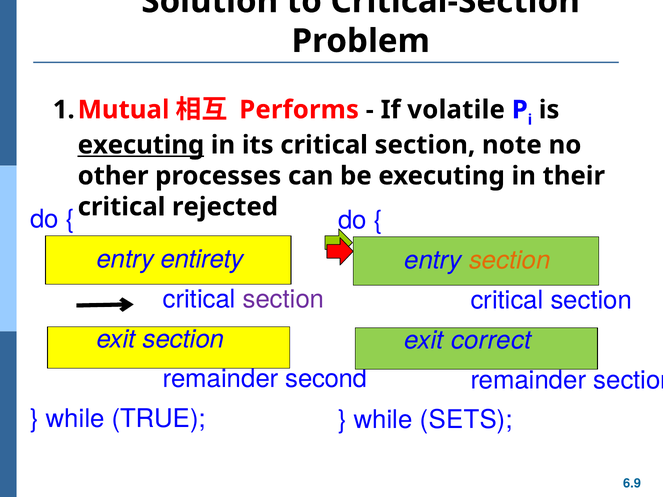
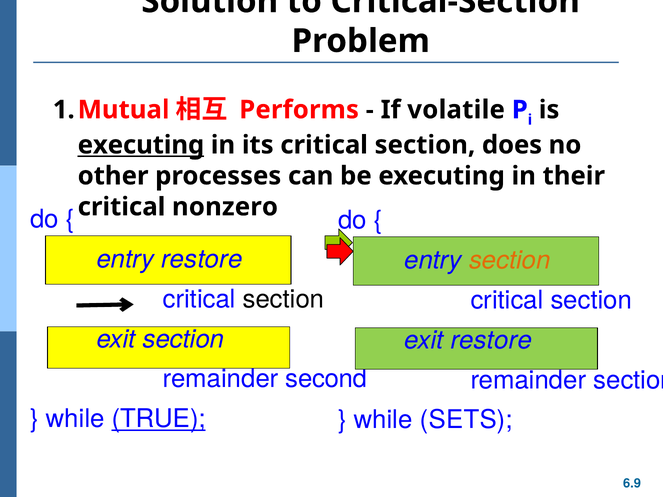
note: note -> does (512, 145)
rejected: rejected -> nonzero (225, 207)
entry entirety: entirety -> restore (202, 259)
section colour: purple -> black (284, 299)
exit correct: correct -> restore (491, 340)
TRUE underline: none -> present (159, 419)
